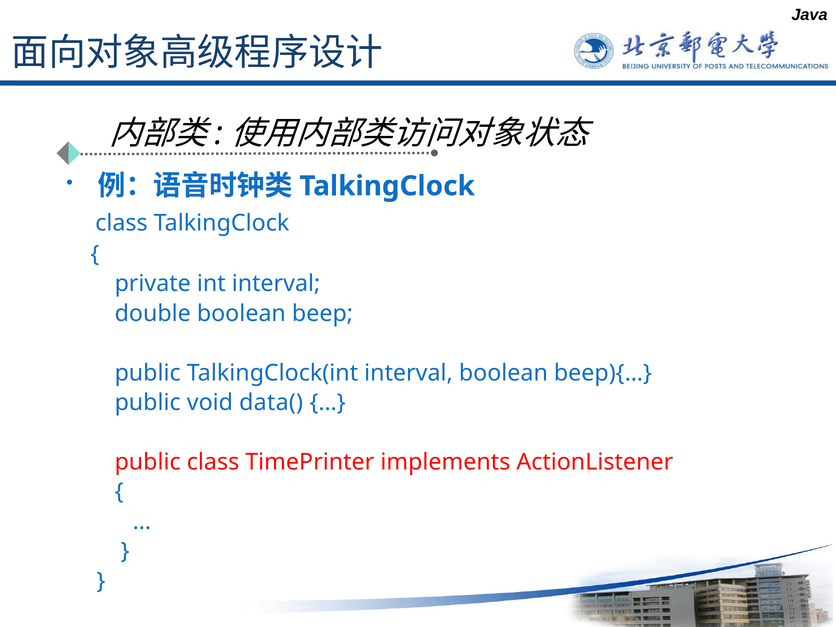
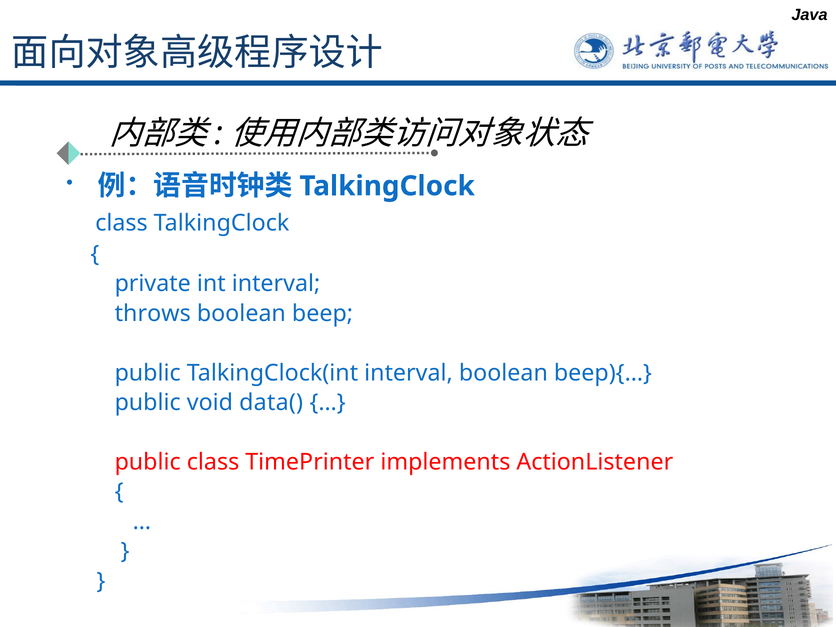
double: double -> throws (153, 313)
